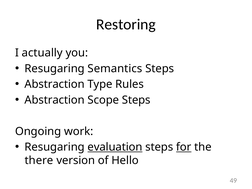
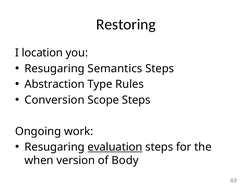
actually: actually -> location (42, 53)
Abstraction: Abstraction -> Conversion (55, 100)
for underline: present -> none (184, 147)
there: there -> when (39, 161)
Hello: Hello -> Body (125, 161)
